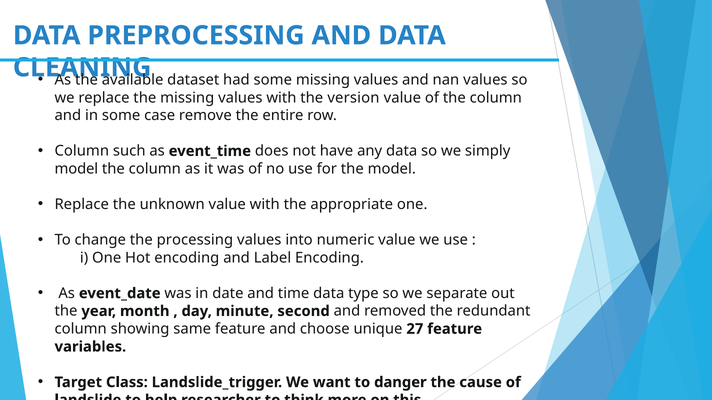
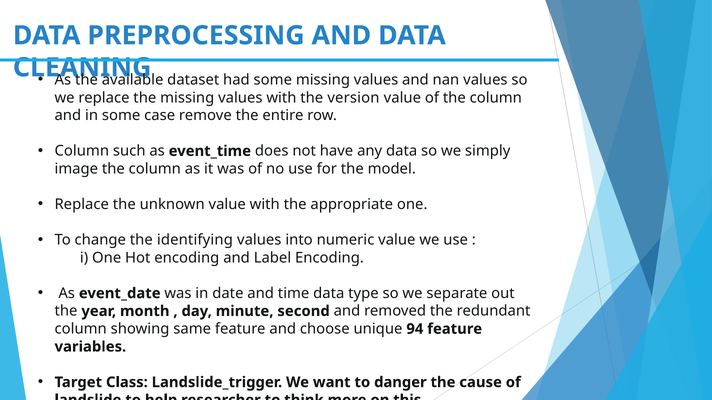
model: model -> image (76, 169)
processing: processing -> identifying (195, 240)
27: 27 -> 94 (415, 329)
